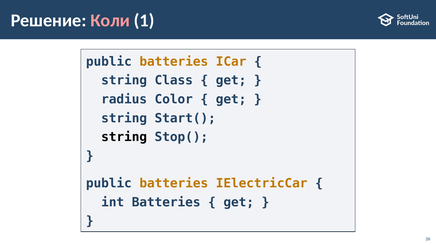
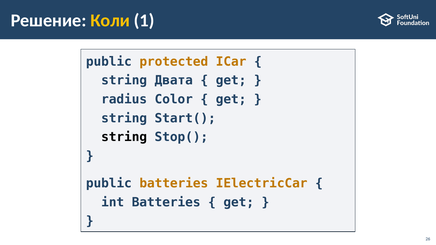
Коли colour: pink -> yellow (110, 21)
batteries: batteries -> protected (174, 62)
Class: Class -> Двата (174, 80)
